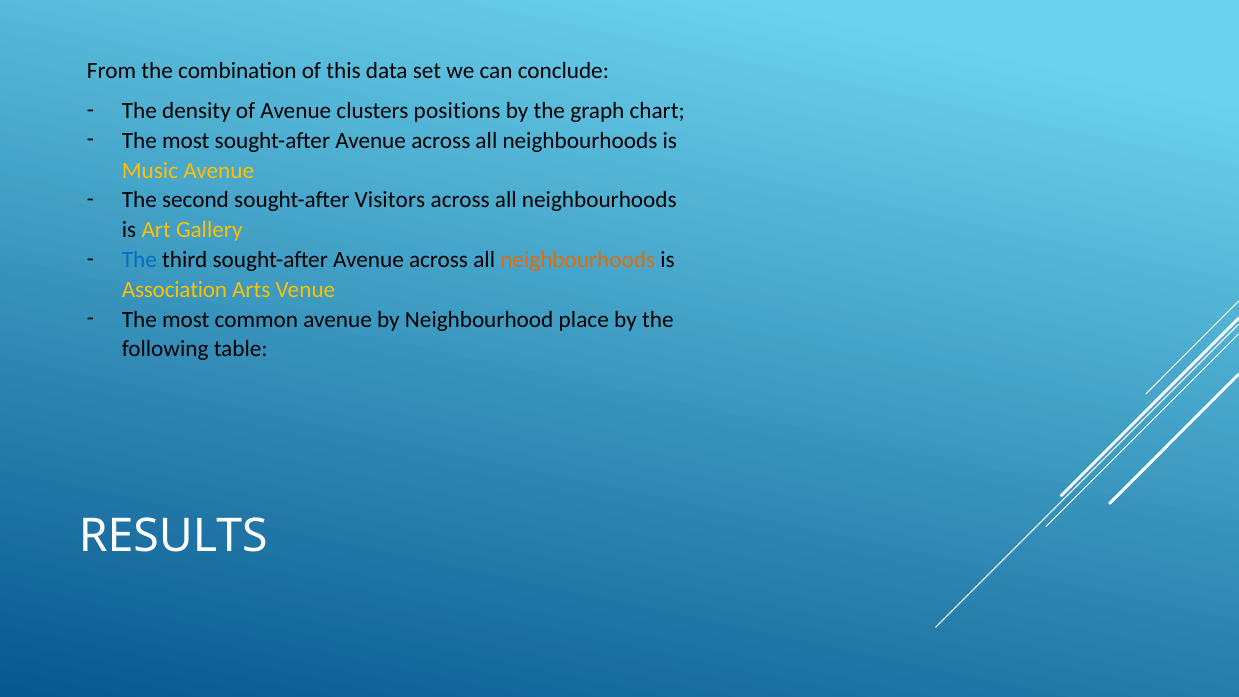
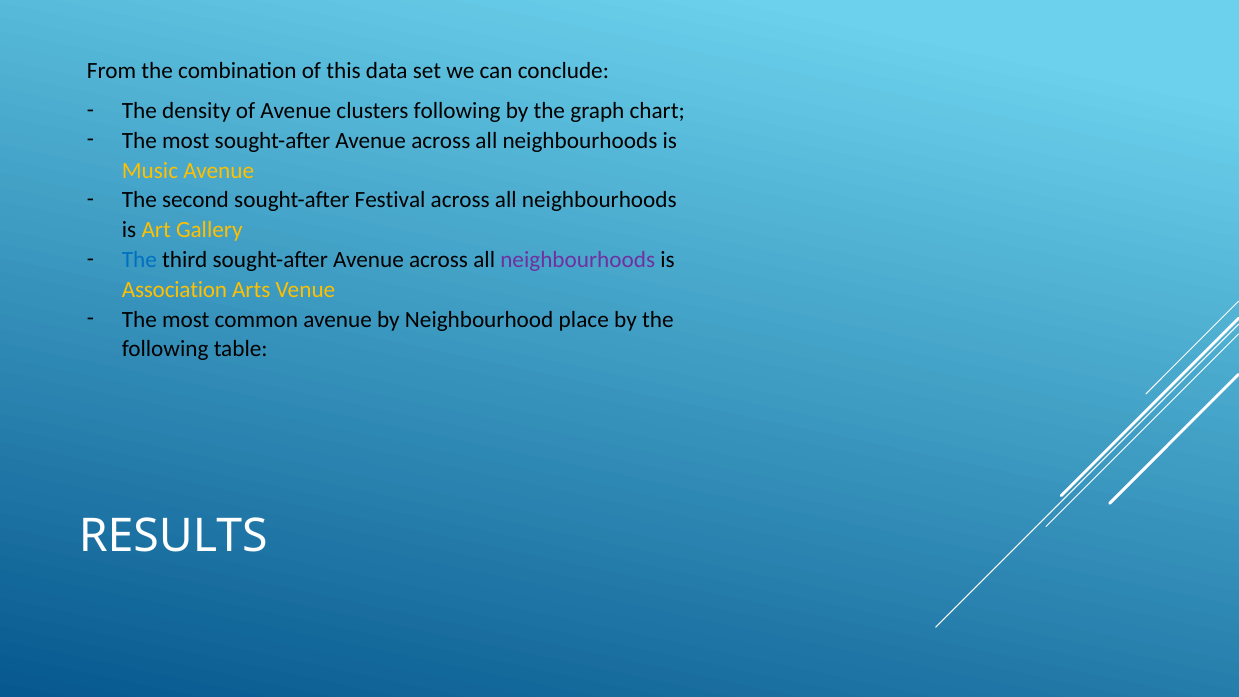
clusters positions: positions -> following (457, 111)
Visitors: Visitors -> Festival (390, 200)
neighbourhoods colour: orange -> purple (578, 260)
